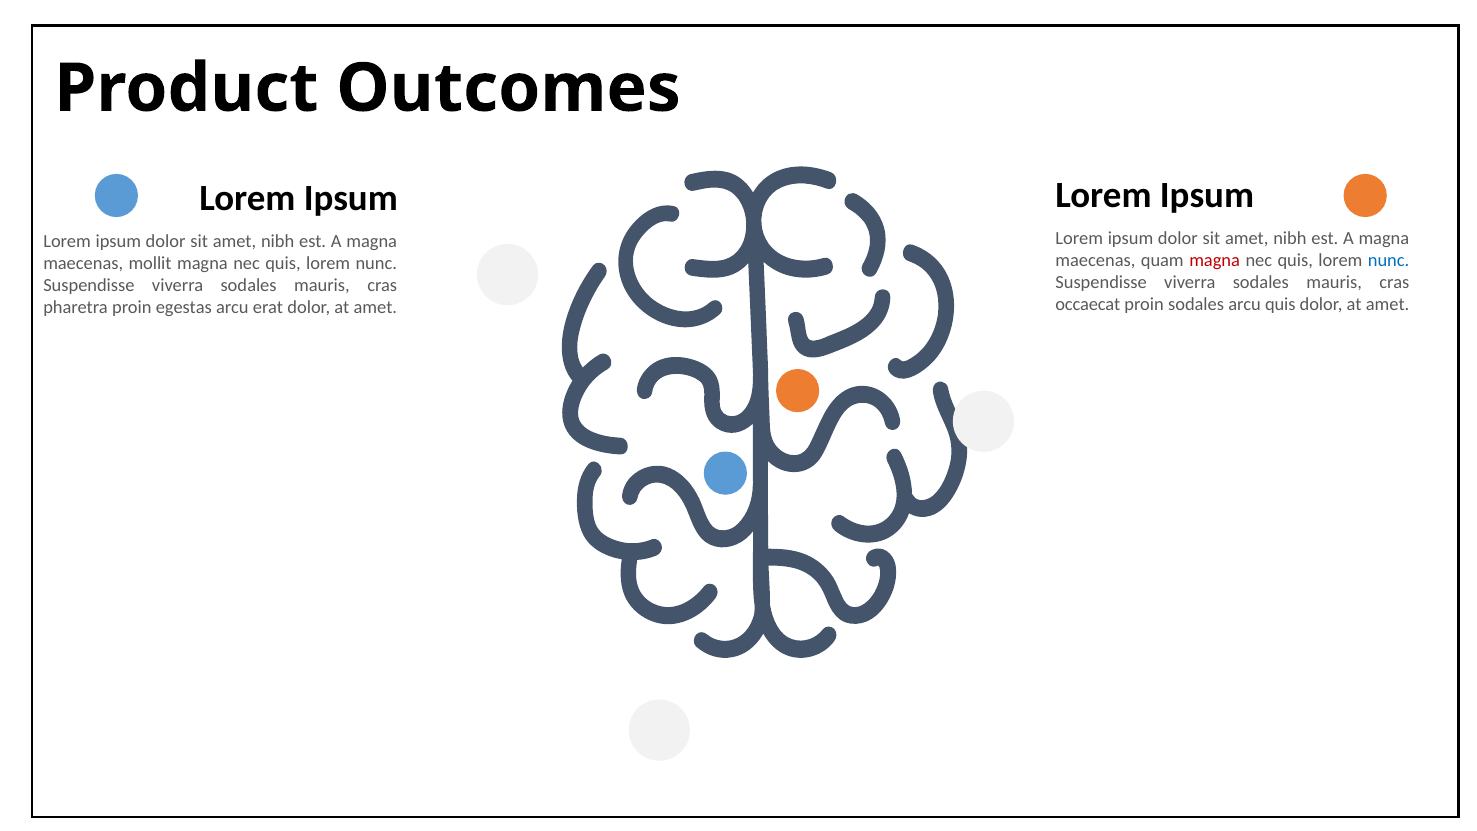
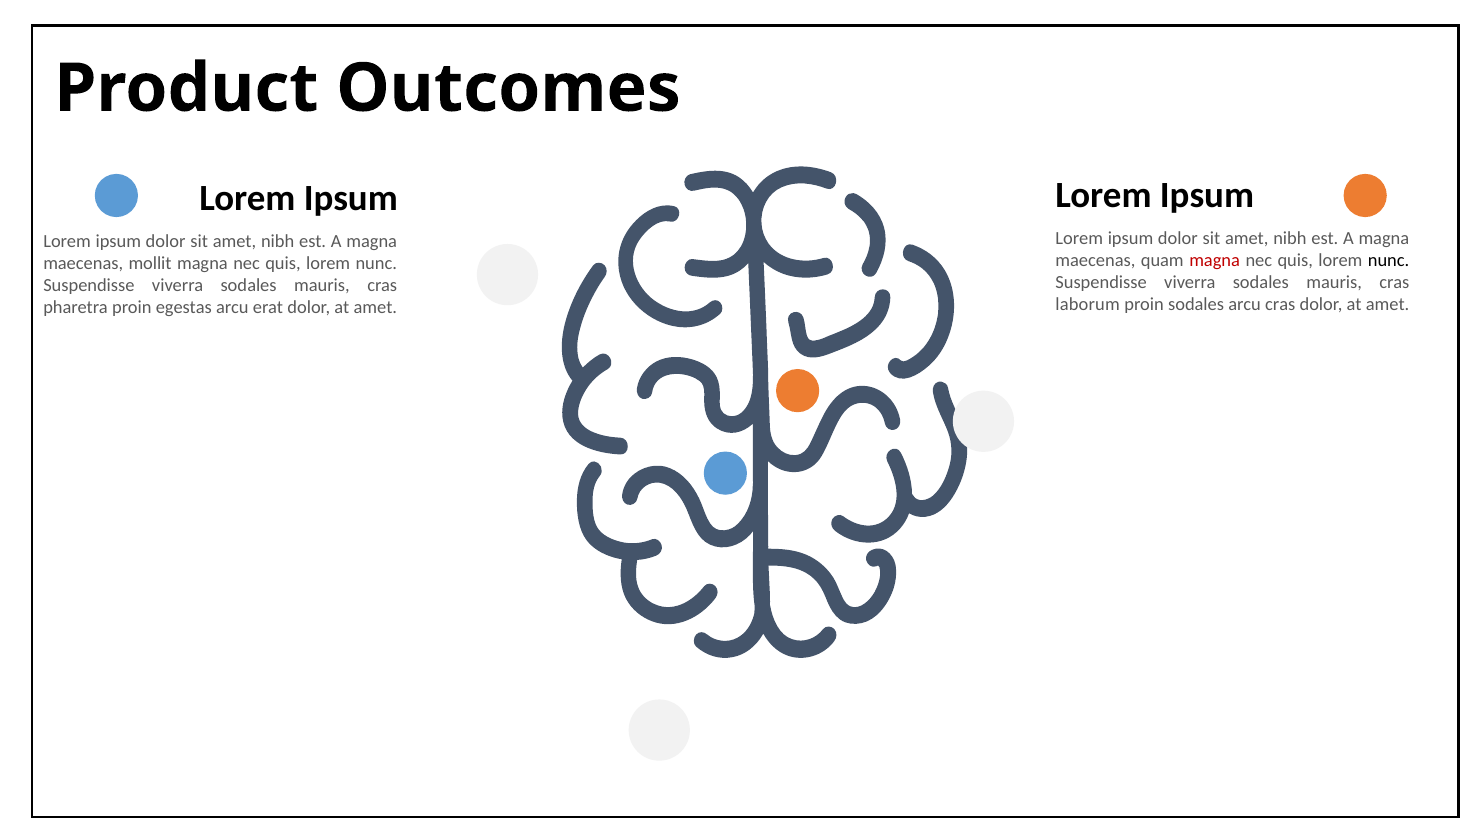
nunc colour: blue -> black (1389, 260)
occaecat: occaecat -> laborum (1088, 304)
arcu quis: quis -> cras (1280, 304)
